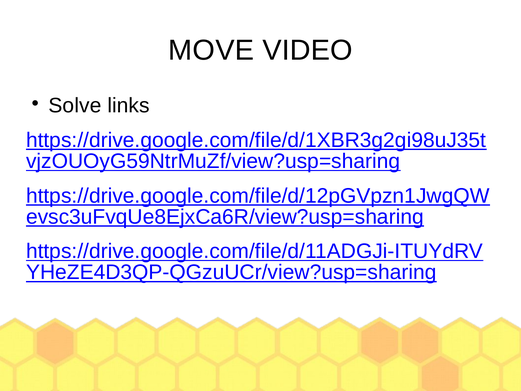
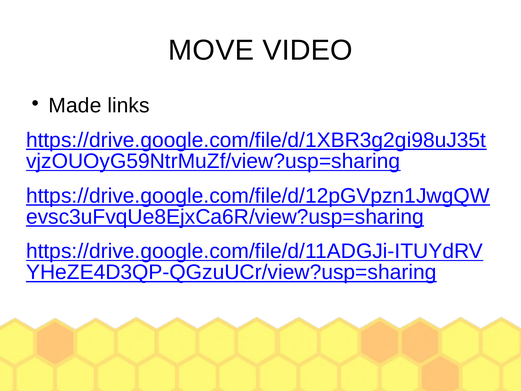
Solve: Solve -> Made (75, 106)
